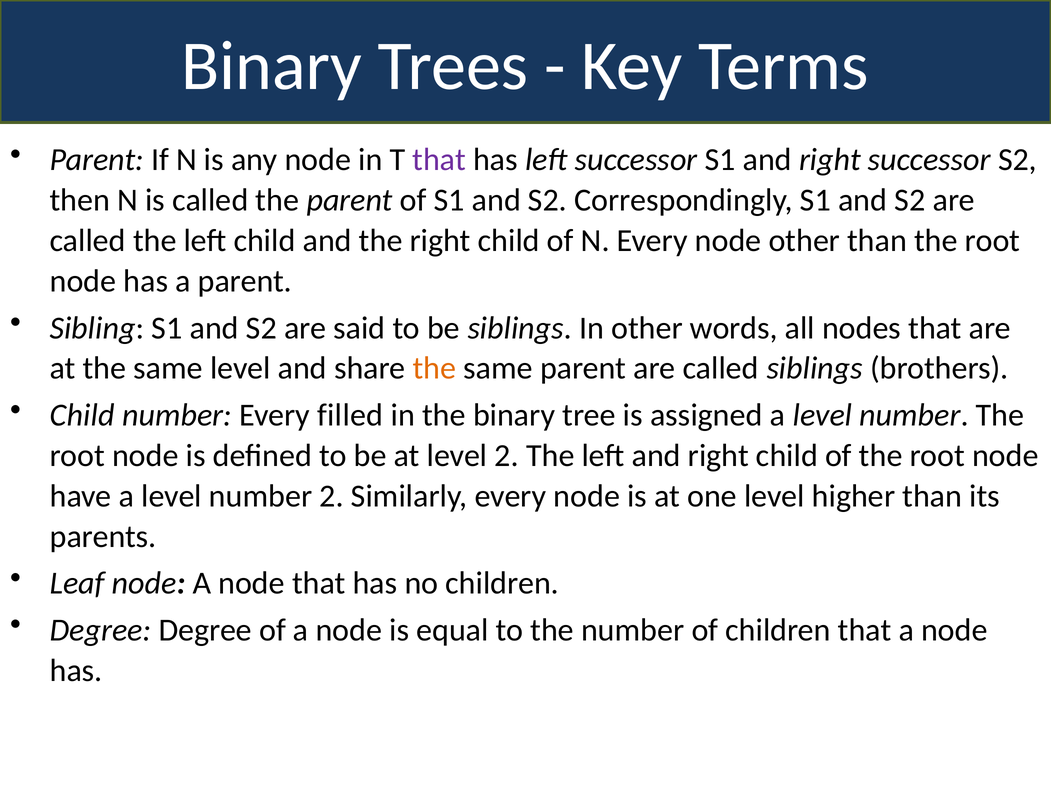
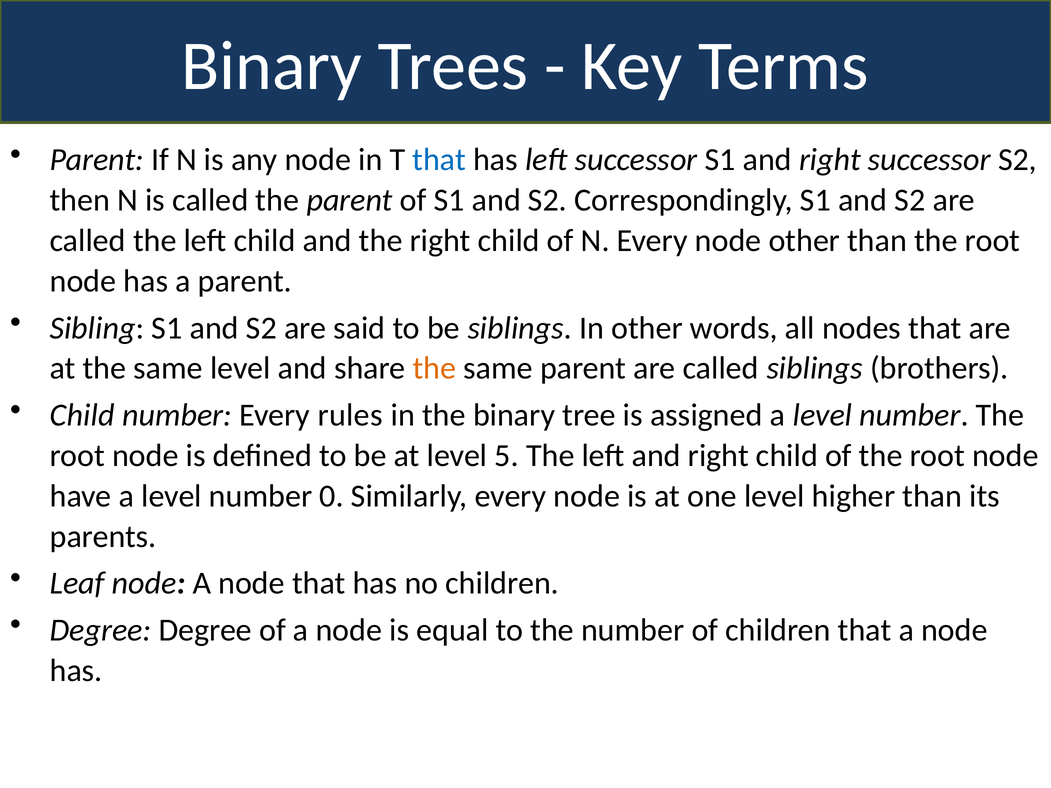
that colour: purple -> blue (439, 160)
filled: filled -> rules (350, 415)
level 2: 2 -> 5 (507, 456)
number 2: 2 -> 0 (332, 496)
